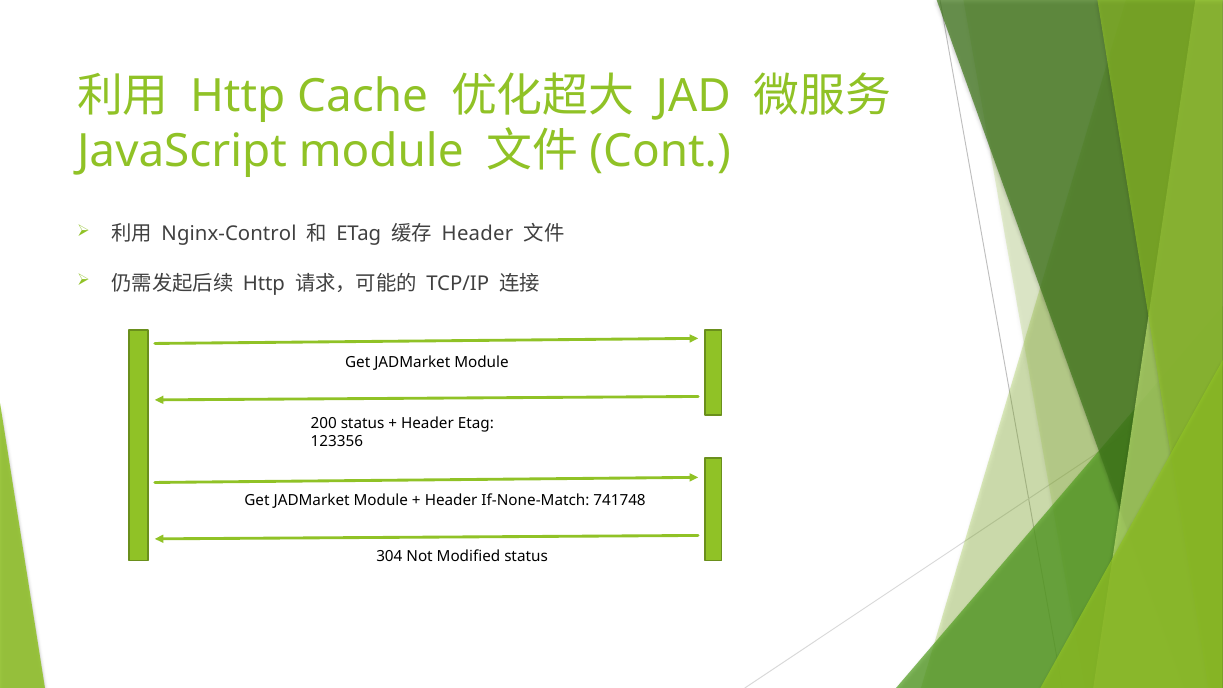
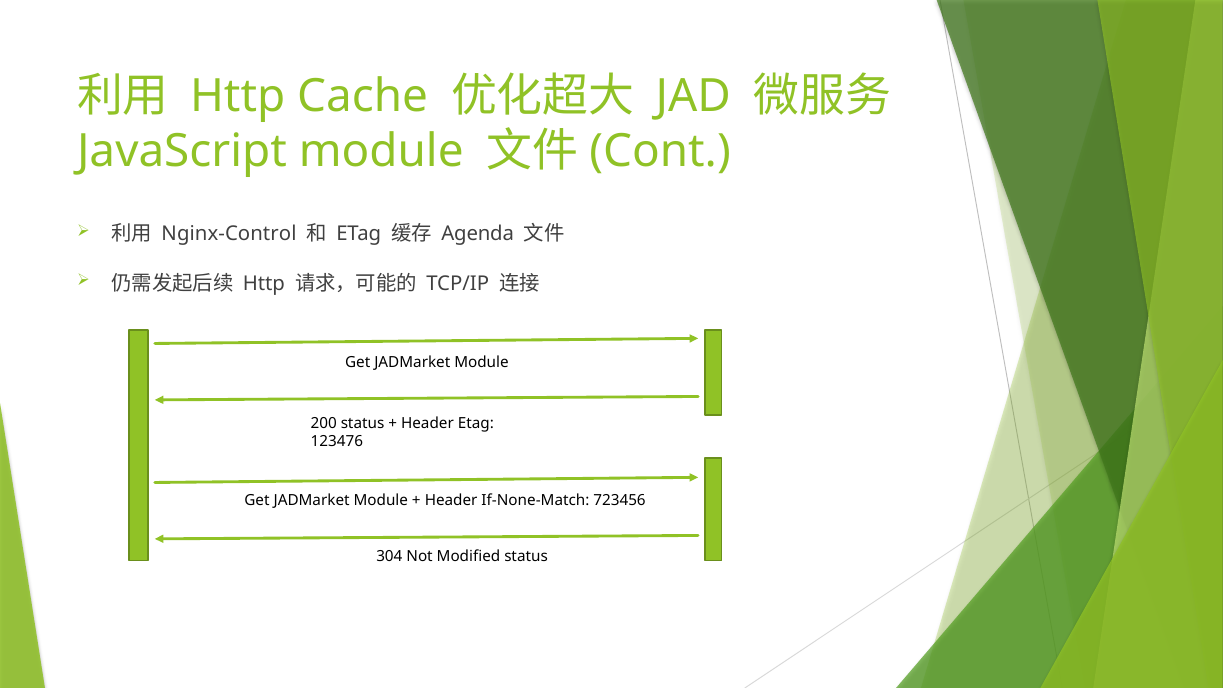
Header: Header -> Agenda (478, 234)
123356: 123356 -> 123476 (337, 442)
741748: 741748 -> 723456 (620, 501)
